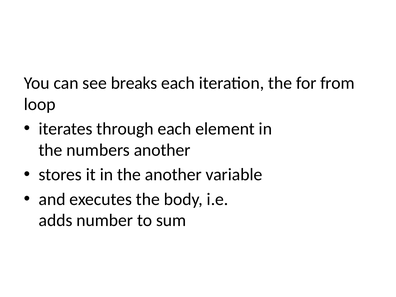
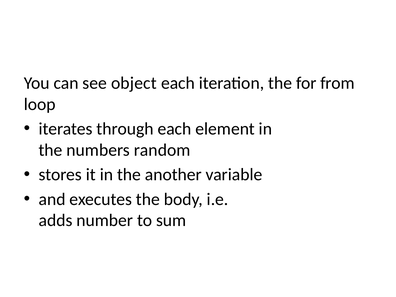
breaks: breaks -> object (134, 83)
numbers another: another -> random (162, 150)
